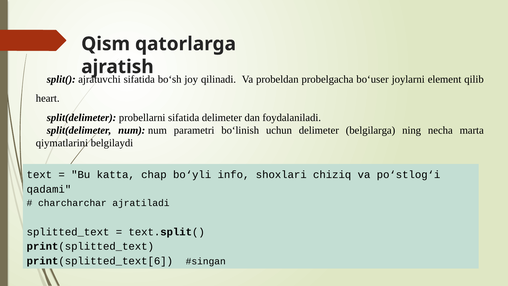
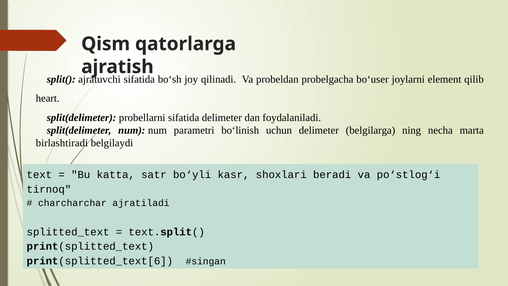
qiymatlarini: qiymatlarini -> birlashtiradi (62, 143)
chap: chap -> satr (154, 175)
info: info -> kasr (234, 175)
chiziq: chiziq -> beradi (332, 175)
qadami: qadami -> tirnoq (49, 189)
